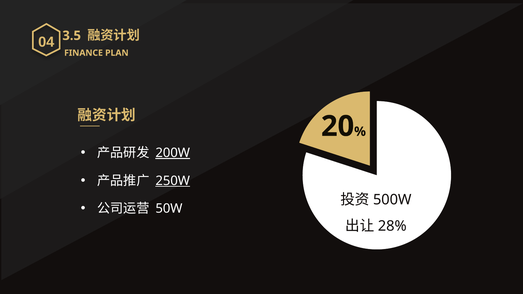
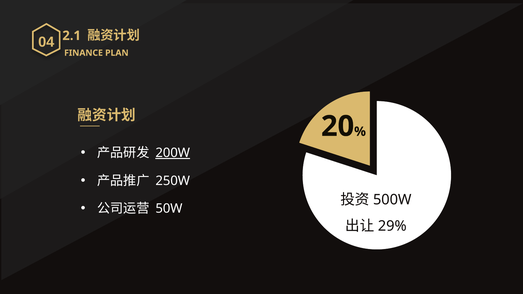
3.5: 3.5 -> 2.1 (72, 36)
250W underline: present -> none (173, 181)
28%: 28% -> 29% (392, 226)
